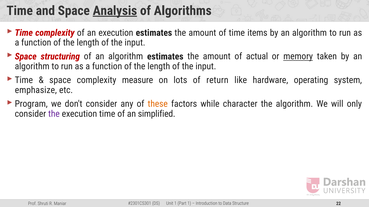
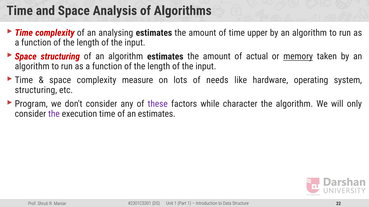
Analysis underline: present -> none (115, 11)
an execution: execution -> analysing (116, 33)
items: items -> upper (257, 33)
return: return -> needs (217, 80)
emphasize: emphasize -> structuring (36, 90)
these colour: orange -> purple (158, 104)
an simplified: simplified -> estimates (157, 114)
